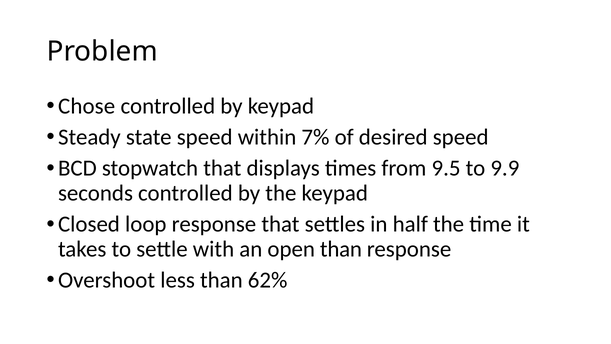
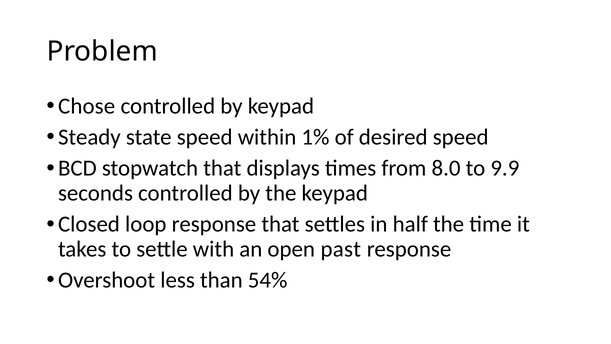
7%: 7% -> 1% (315, 137)
9.5: 9.5 -> 8.0 (446, 168)
open than: than -> past (341, 249)
62%: 62% -> 54% (268, 280)
